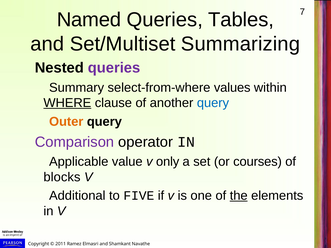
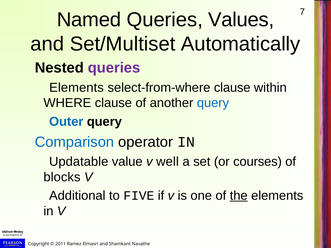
Tables: Tables -> Values (241, 20)
Summarizing: Summarizing -> Automatically (241, 44)
Summary: Summary -> Elements (77, 88)
select-from-where values: values -> clause (232, 88)
WHERE underline: present -> none (67, 103)
Outer colour: orange -> blue (66, 122)
Comparison colour: purple -> blue (74, 142)
Applicable: Applicable -> Updatable (79, 162)
only: only -> well (168, 162)
